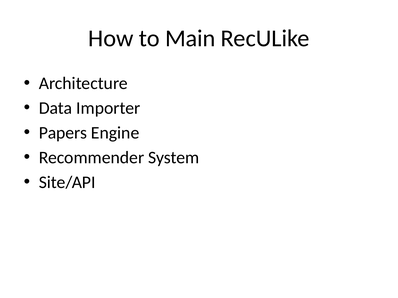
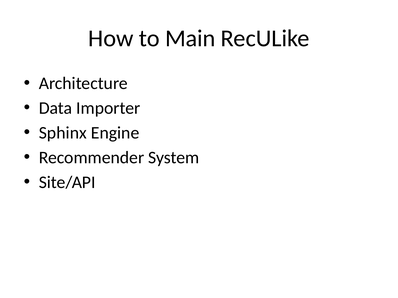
Papers: Papers -> Sphinx (63, 133)
